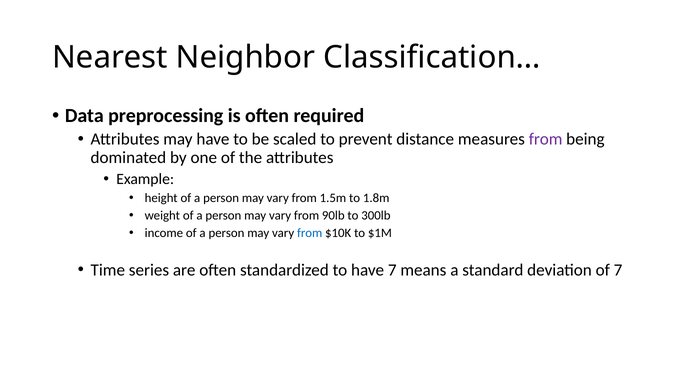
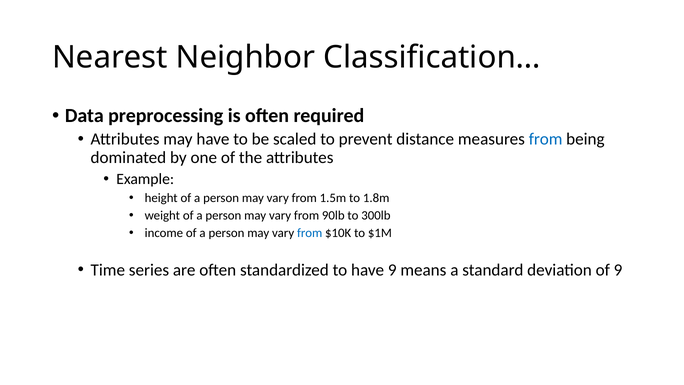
from colour: purple -> blue (546, 139)
have 7: 7 -> 9 (392, 270)
of 7: 7 -> 9 (618, 270)
